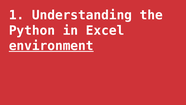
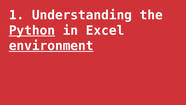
Python underline: none -> present (32, 30)
